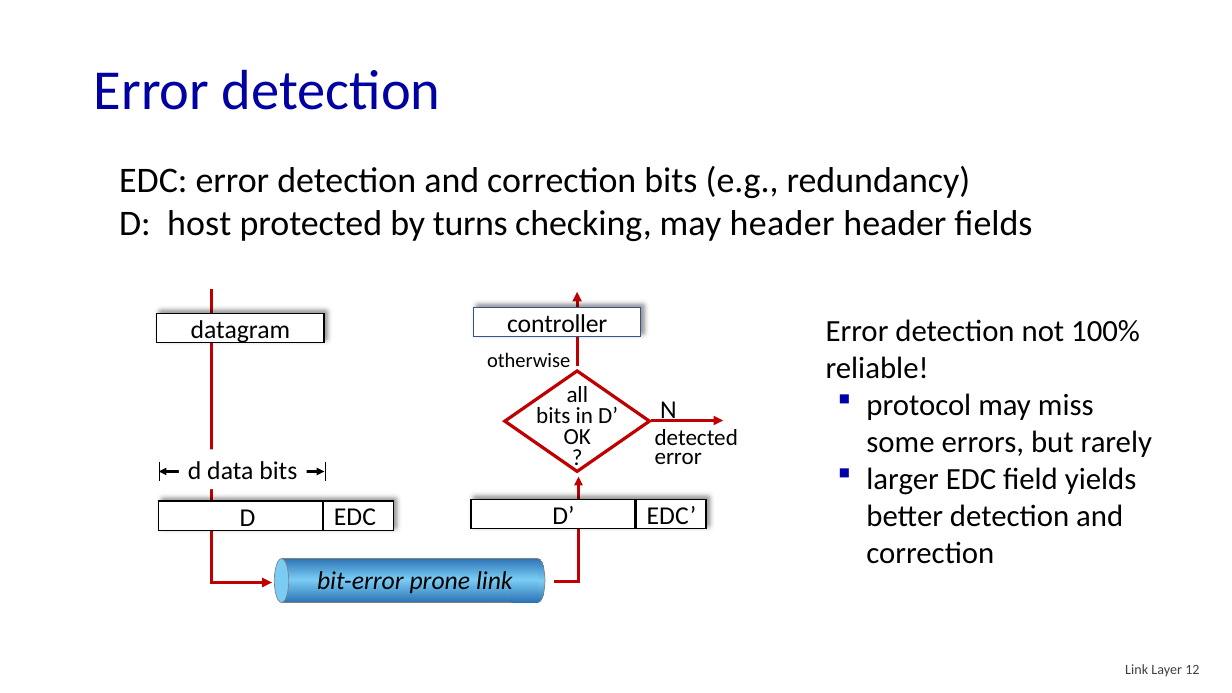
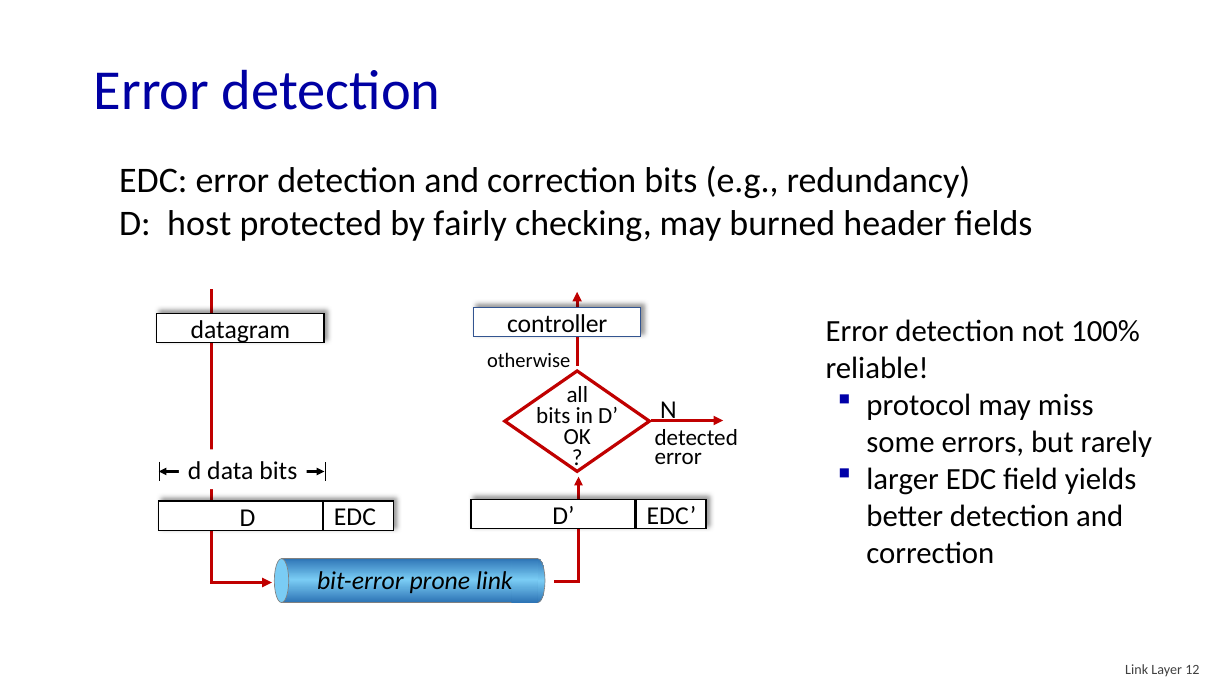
turns: turns -> fairly (470, 223)
may header: header -> burned (782, 223)
